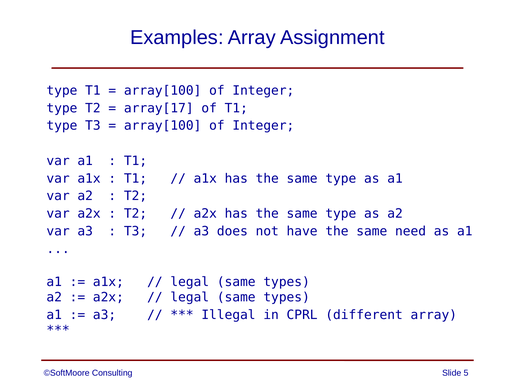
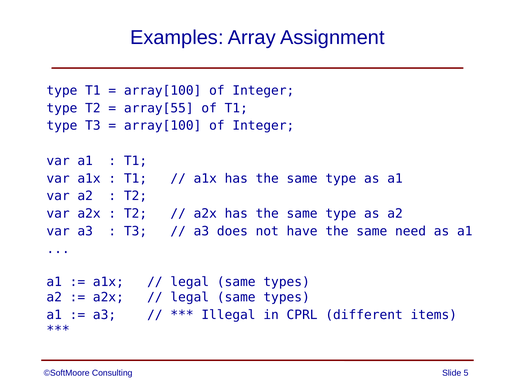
array[17: array[17 -> array[55 (159, 108)
different array: array -> items (434, 315)
